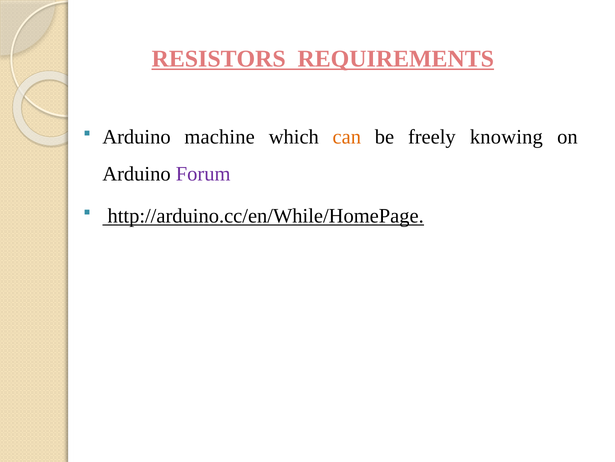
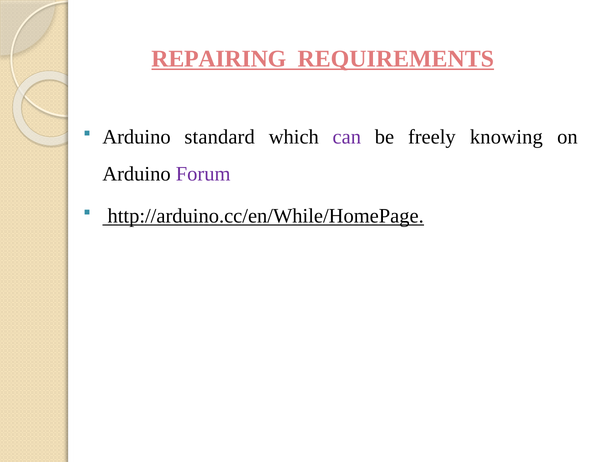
RESISTORS: RESISTORS -> REPAIRING (219, 59)
machine: machine -> standard (220, 137)
can colour: orange -> purple (347, 137)
